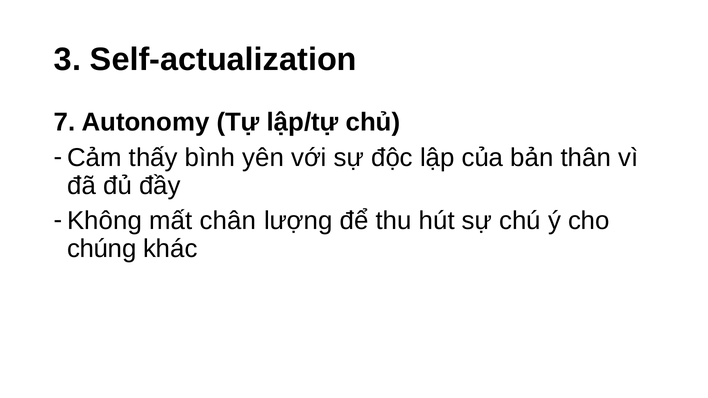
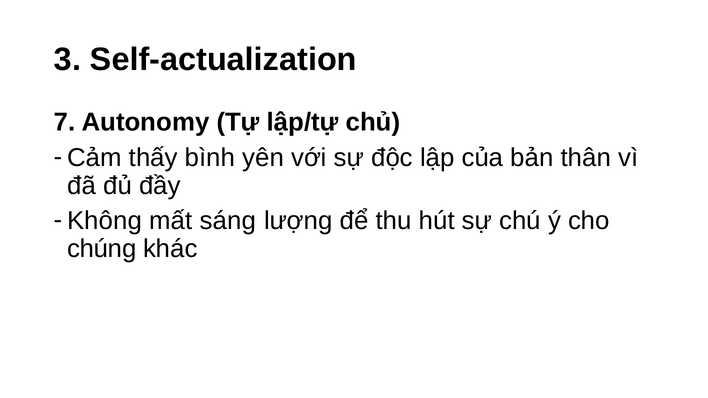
chân: chân -> sáng (228, 221)
